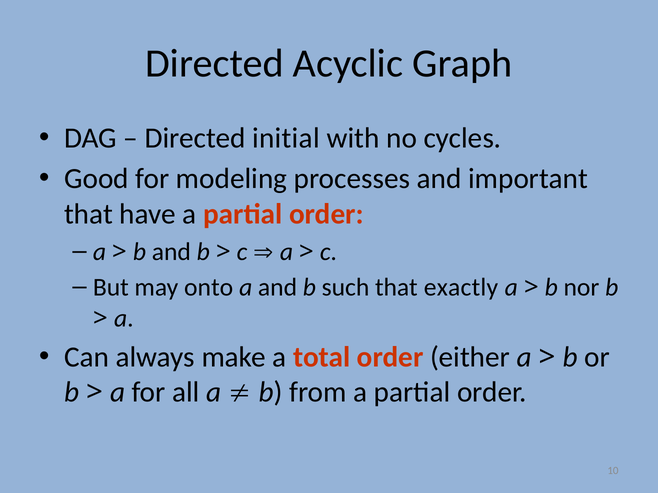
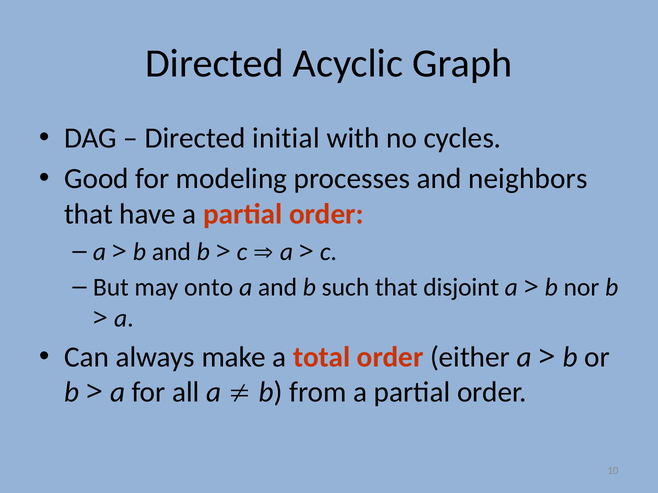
important: important -> neighbors (528, 179)
exactly: exactly -> disjoint (461, 288)
